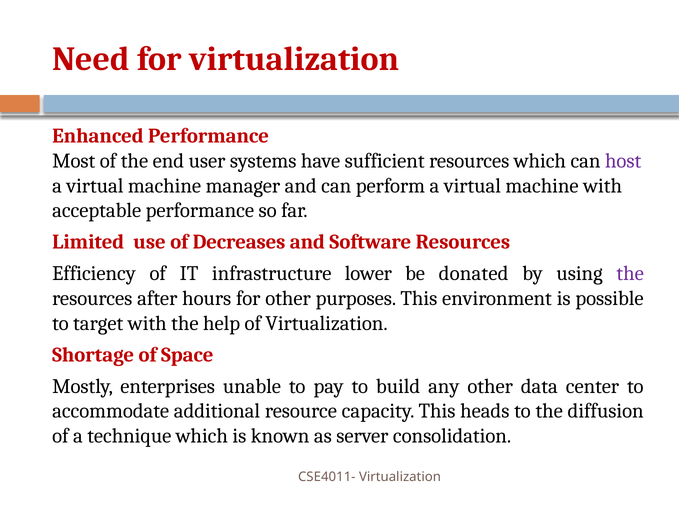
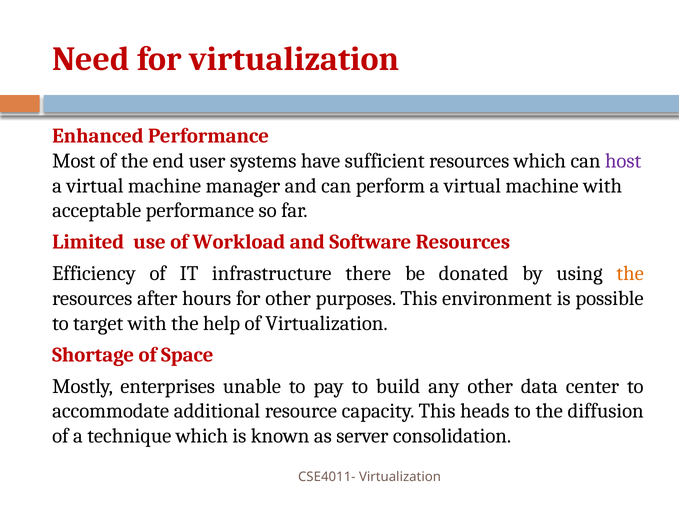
Decreases: Decreases -> Workload (239, 242)
lower: lower -> there (368, 274)
the colour: purple -> orange (630, 274)
